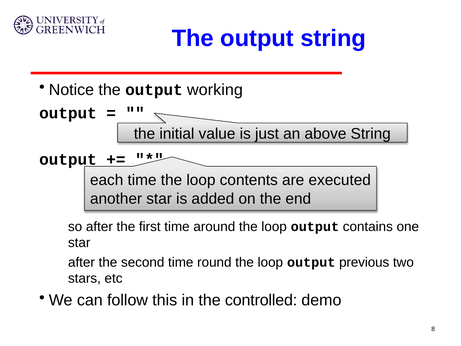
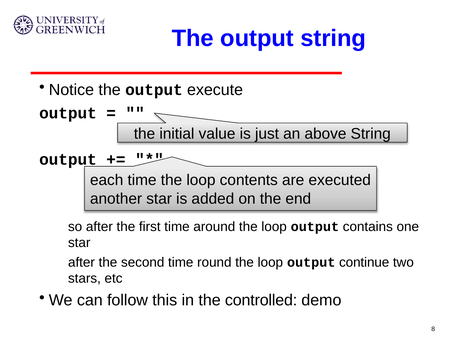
working: working -> execute (215, 90)
previous: previous -> continue (364, 262)
